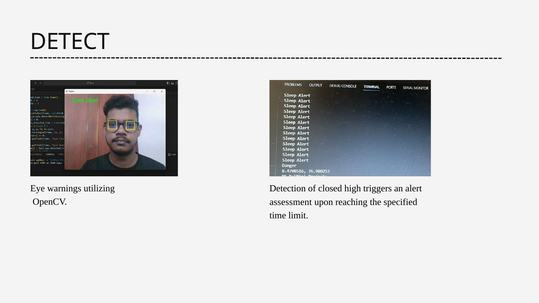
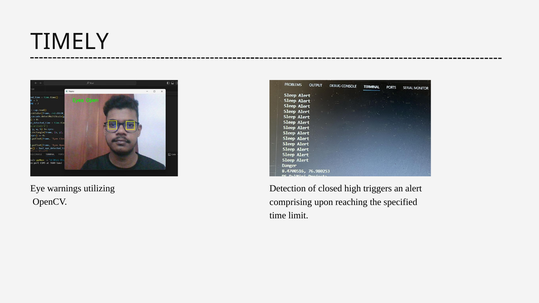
DETECT: DETECT -> TIMELY (70, 42)
assessment: assessment -> comprising (291, 202)
